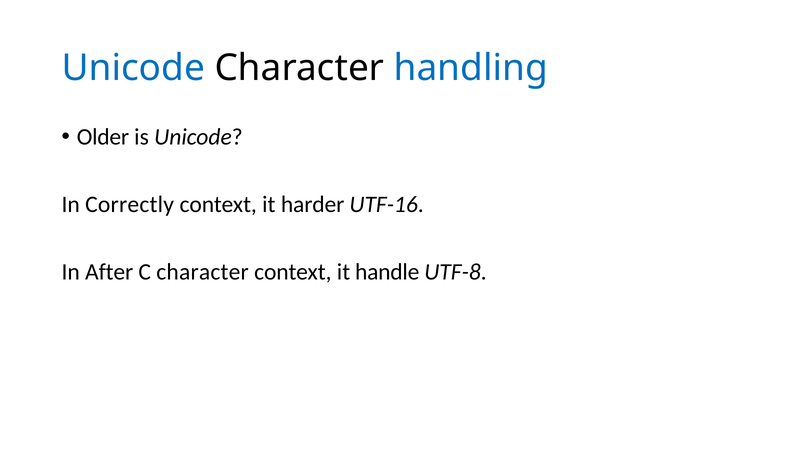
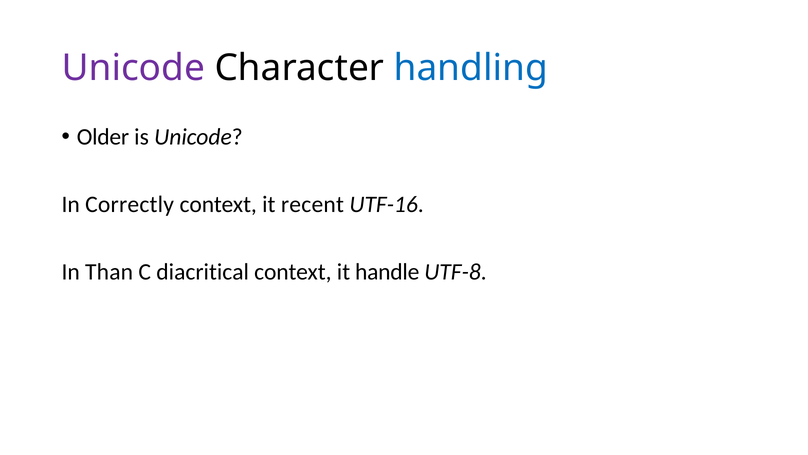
Unicode colour: blue -> purple (133, 68)
harder: harder -> recent (312, 204)
After: After -> Than (109, 272)
C character: character -> diacritical (203, 272)
